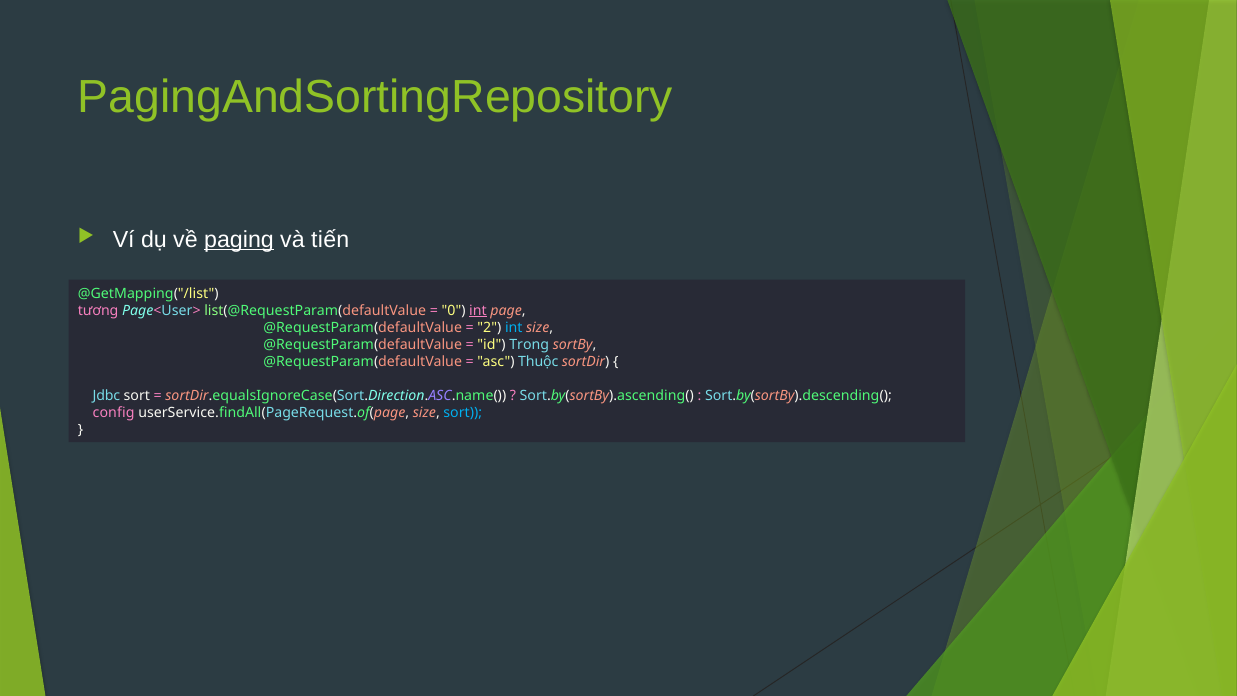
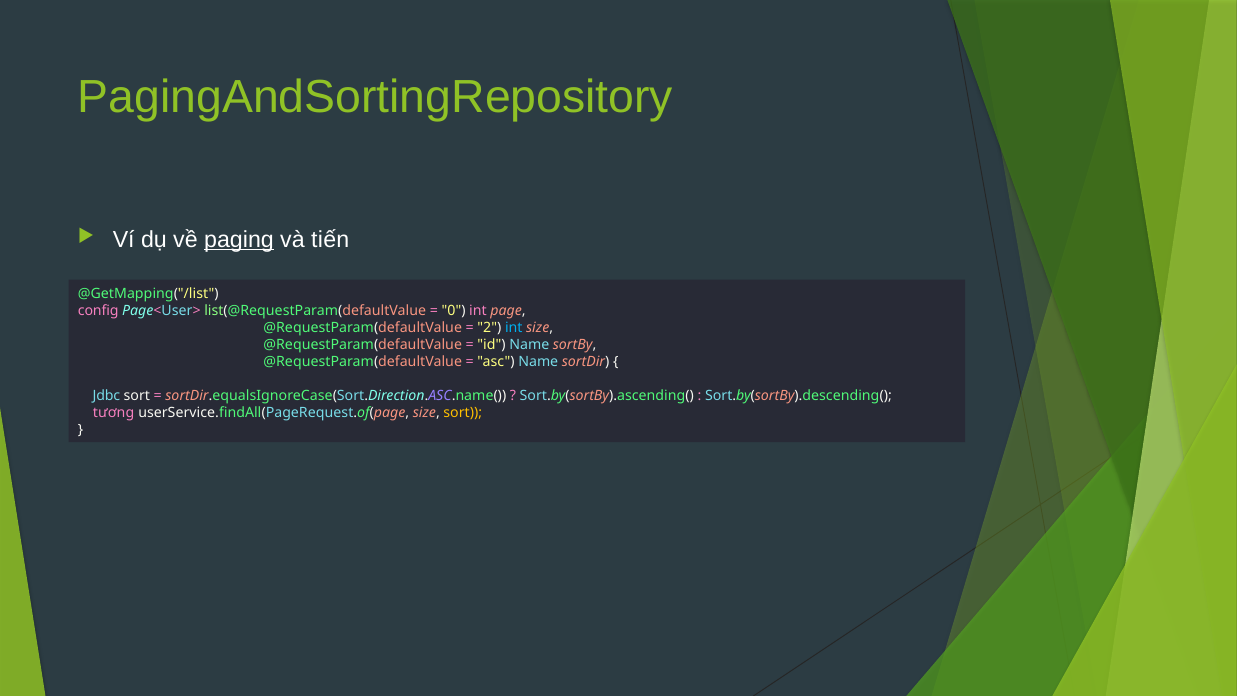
tương: tương -> config (98, 311)
int underline: present -> none (478, 311)
id Trong: Trong -> Name (529, 345)
asc Thuộc: Thuộc -> Name (538, 362)
config: config -> tương (114, 413)
sort colour: light blue -> yellow (463, 413)
